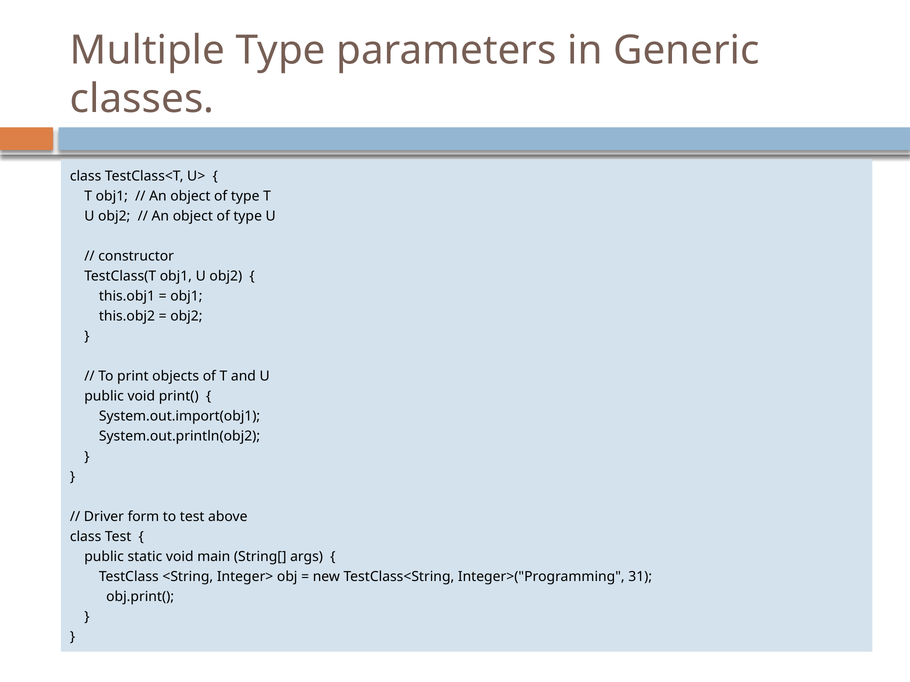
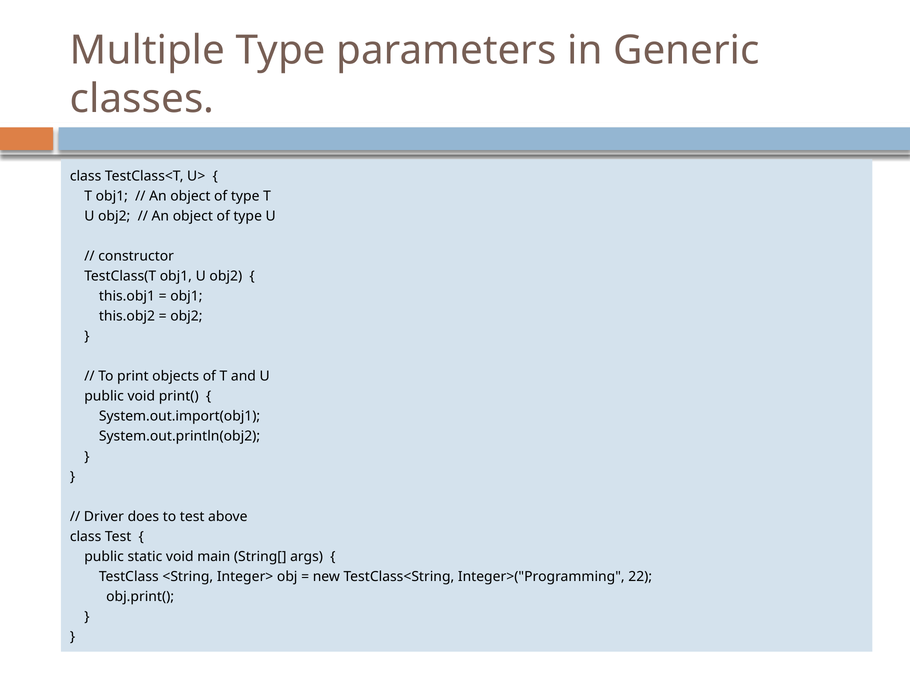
form: form -> does (143, 517)
31: 31 -> 22 (640, 577)
